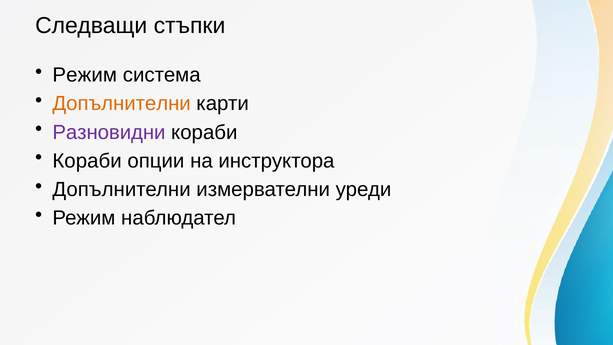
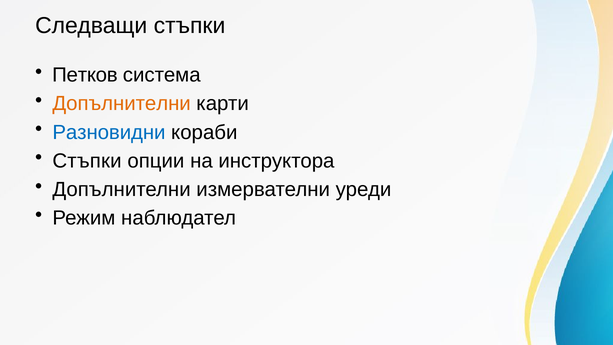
Режим: Режим -> Петков (85, 75)
Разновидни colour: purple -> blue (109, 132)
Кораби: Кораби -> Стъпки (87, 161)
